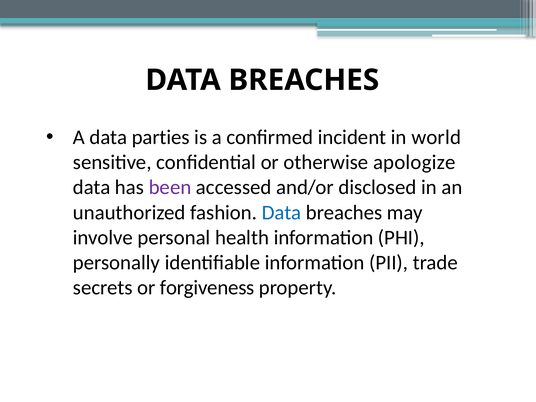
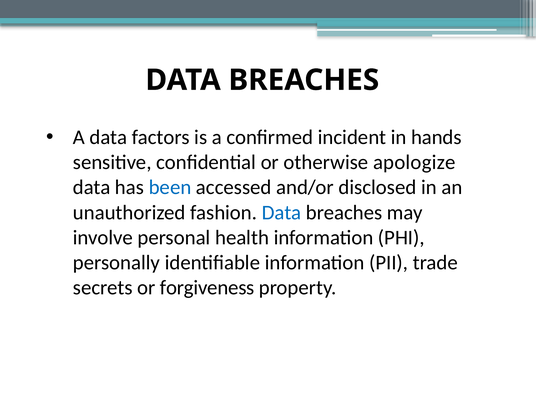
parties: parties -> factors (161, 137)
world: world -> hands (436, 137)
been colour: purple -> blue (170, 187)
